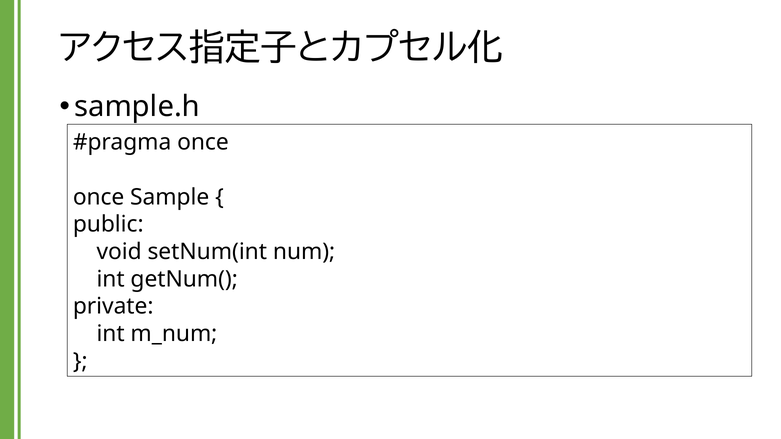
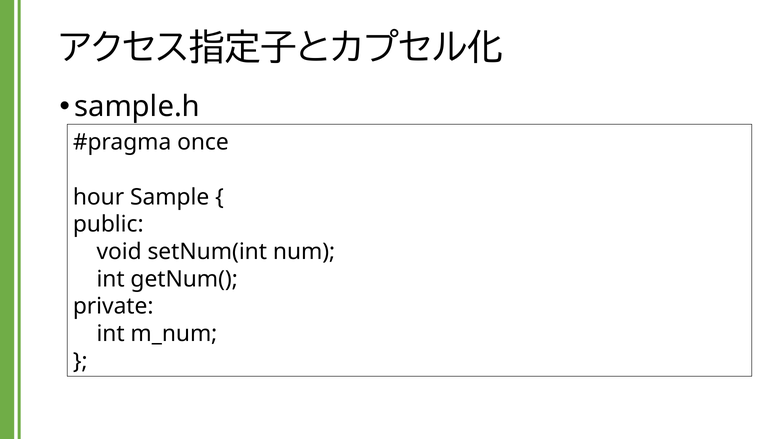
once: once -> hour (99, 197)
